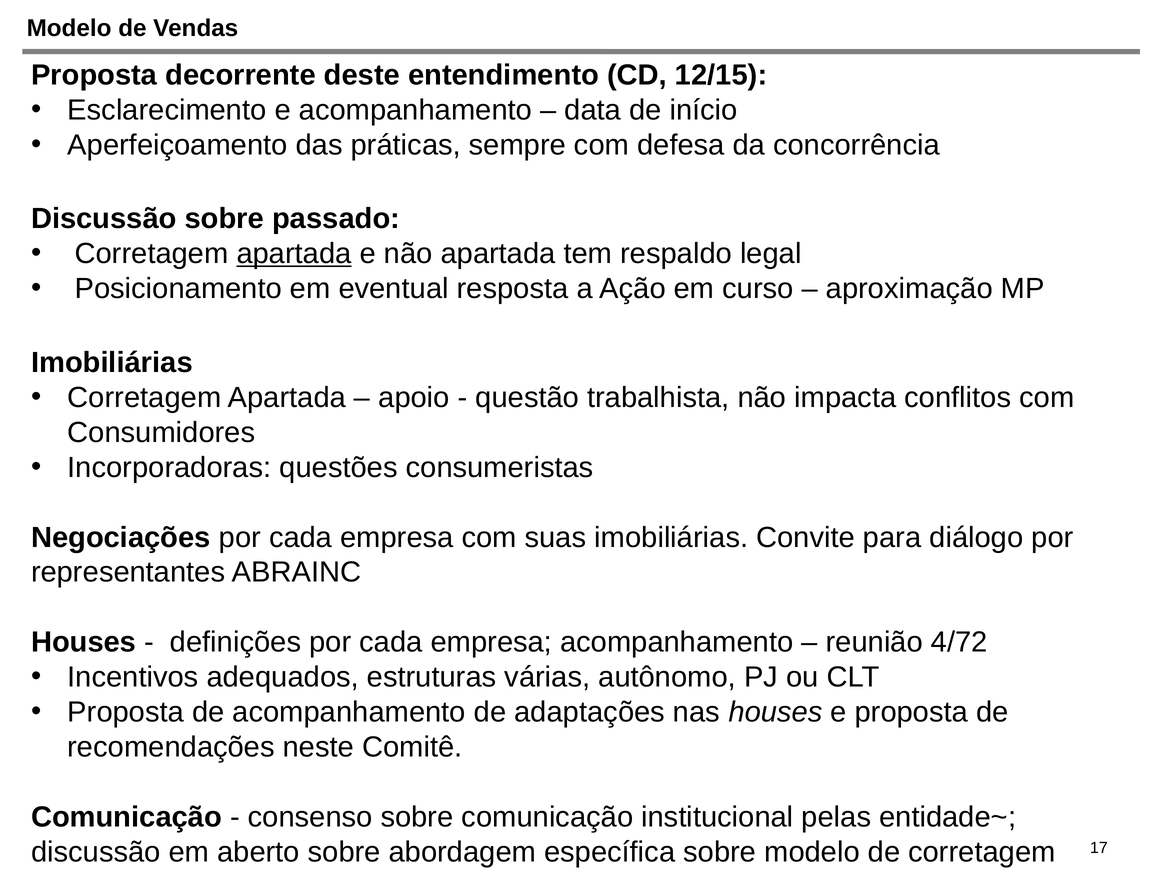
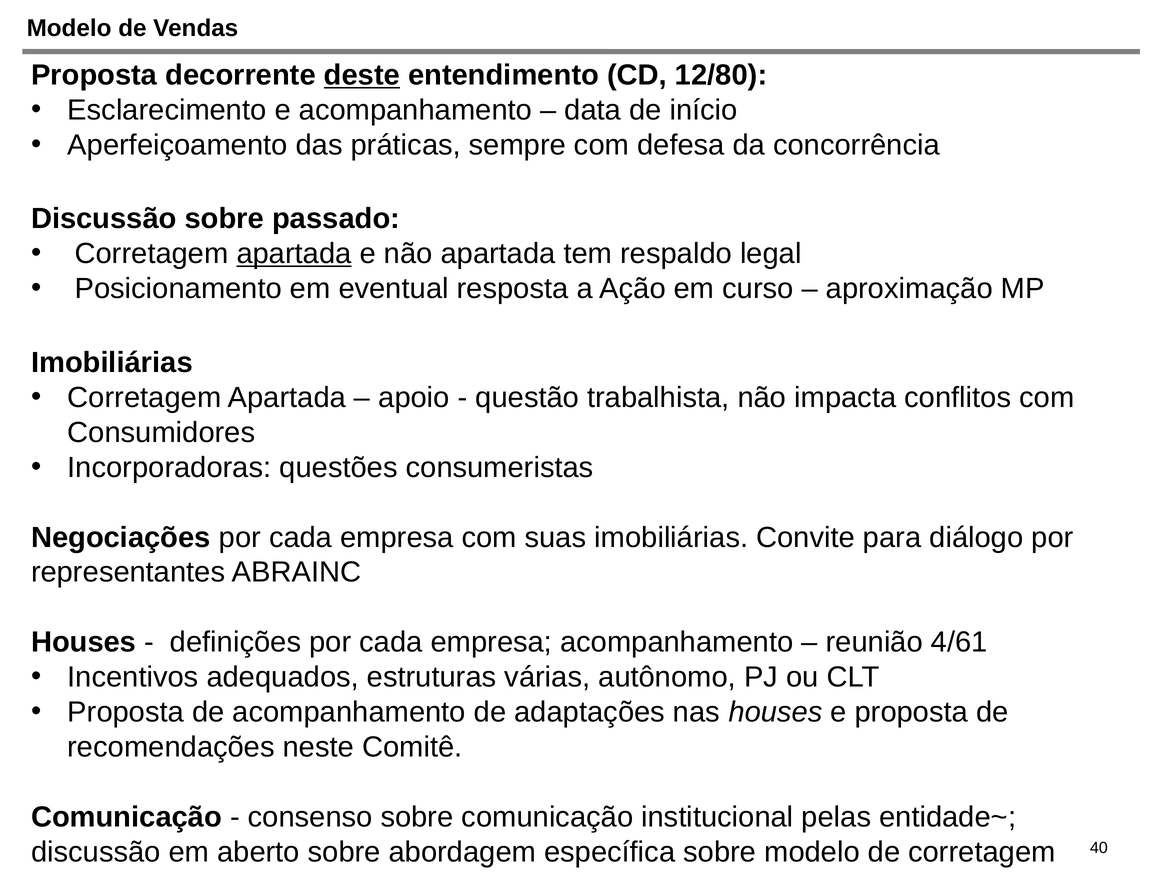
deste underline: none -> present (362, 75)
12/15: 12/15 -> 12/80 (721, 75)
4/72: 4/72 -> 4/61 (959, 643)
17: 17 -> 40 (1099, 848)
